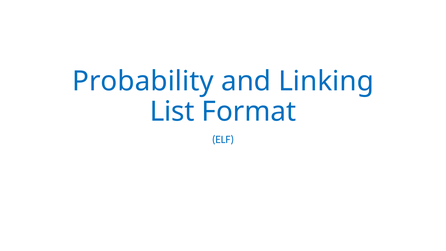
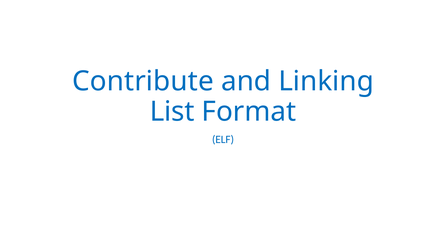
Probability: Probability -> Contribute (143, 81)
